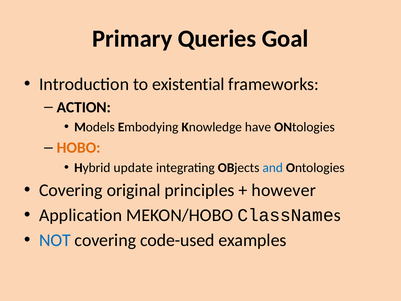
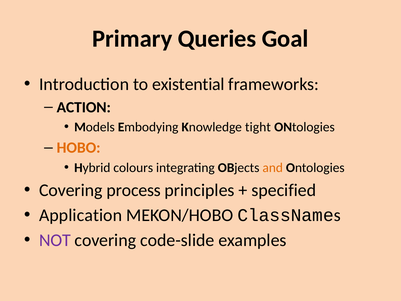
have: have -> tight (258, 127)
update: update -> colours (133, 168)
and colour: blue -> orange (273, 168)
original: original -> process (134, 190)
however: however -> specified (284, 190)
NOT colour: blue -> purple (55, 240)
code-used: code-used -> code-slide (177, 240)
